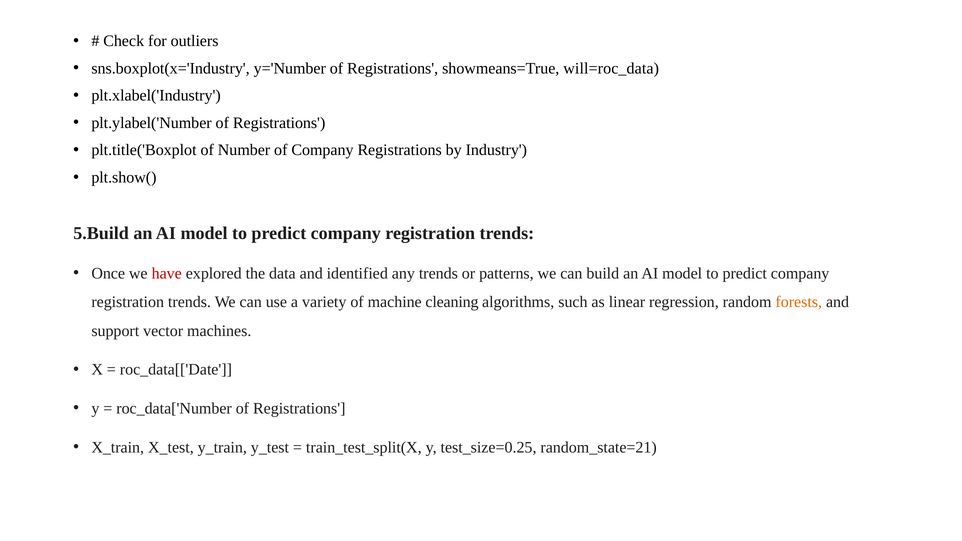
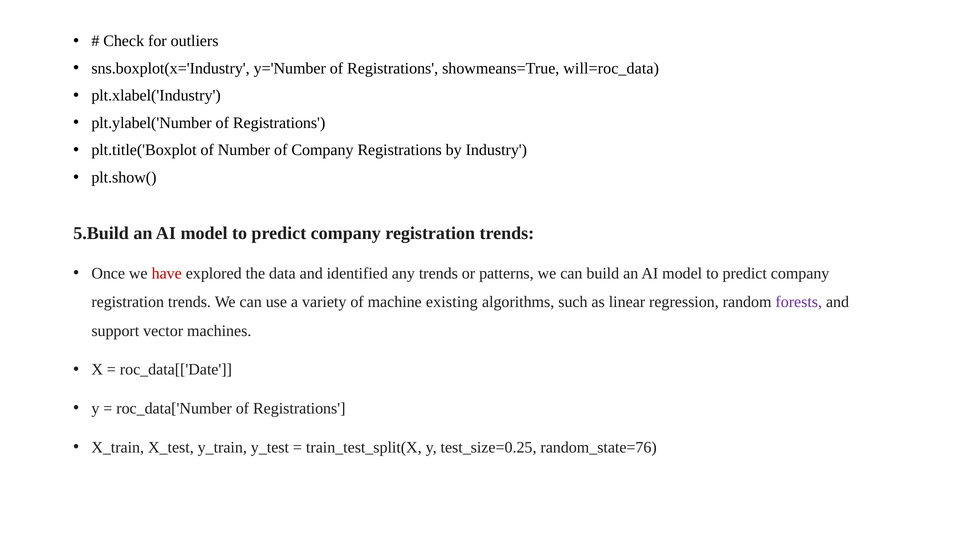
cleaning: cleaning -> existing (452, 302)
forests colour: orange -> purple (799, 302)
random_state=21: random_state=21 -> random_state=76 (599, 447)
